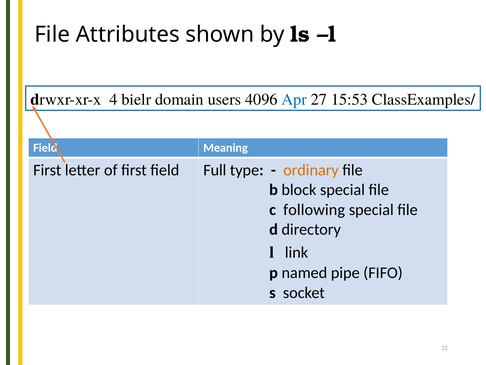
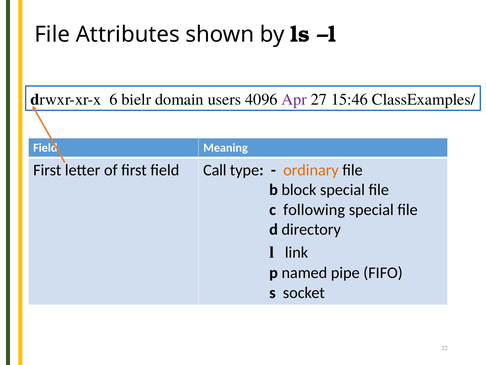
4: 4 -> 6 (113, 99)
Apr colour: blue -> purple (294, 99)
15:53: 15:53 -> 15:46 (350, 99)
Full: Full -> Call (215, 170)
